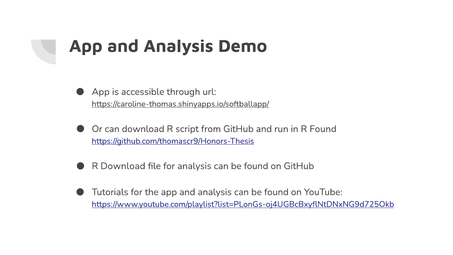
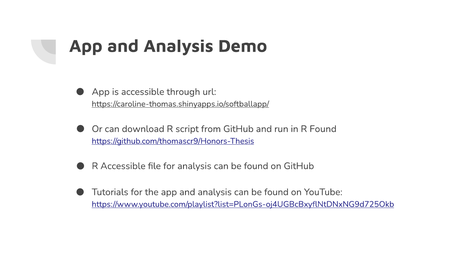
R Download: Download -> Accessible (123, 166)
